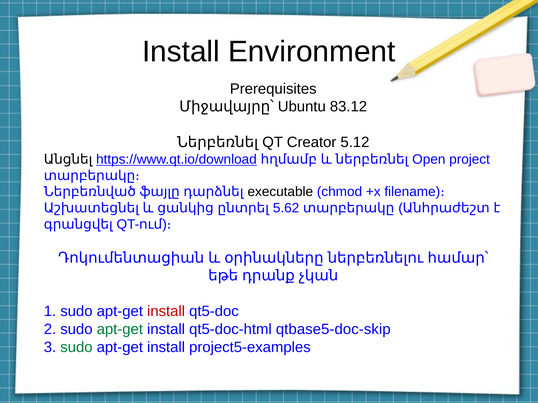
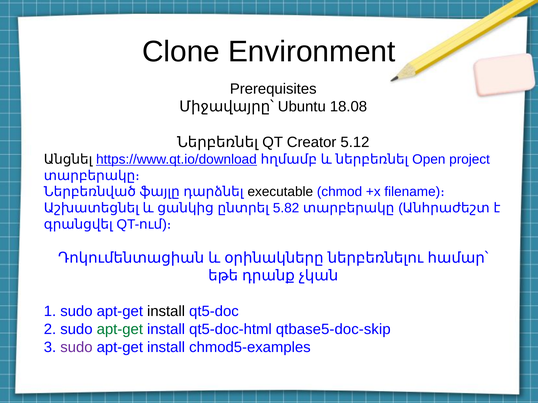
Install: Install -> Clone (181, 52)
83.12: 83.12 -> 18.08 (348, 107)
5.62: 5.62 -> 5.82 (286, 208)
install colour: red -> black (166, 312)
sudo colour: green -> purple (76, 348)
project5-examples: project5-examples -> chmod5-examples (250, 348)
